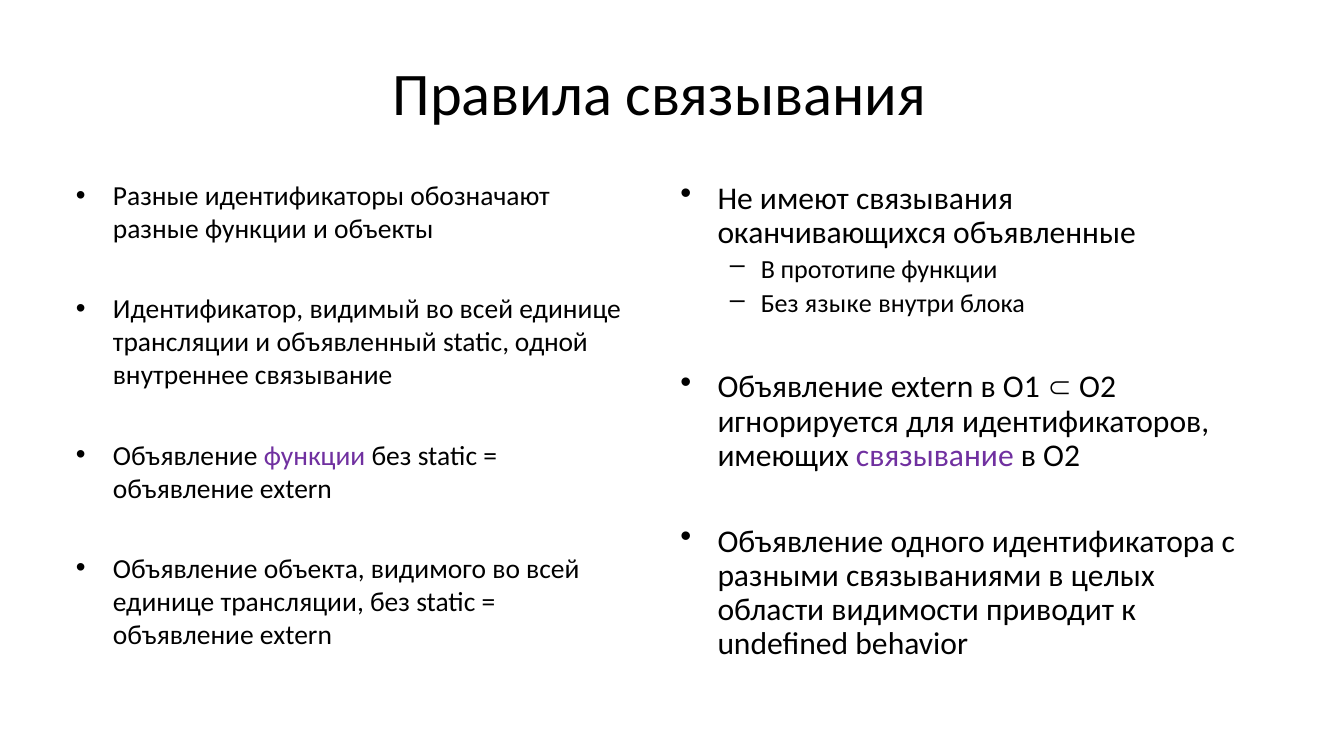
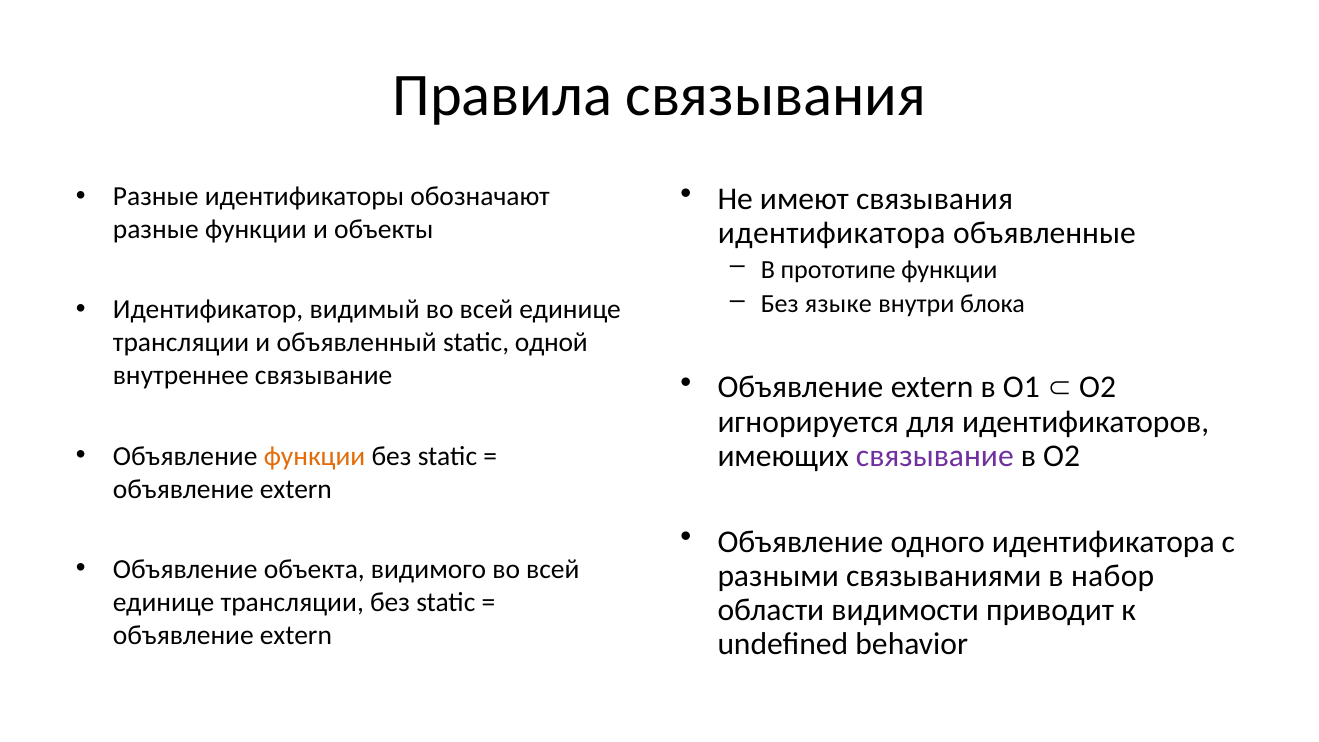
оканчивающихся: оканчивающихся -> идентификатора (832, 233)
функции colour: purple -> orange (315, 456)
целых: целых -> набор (1113, 576)
